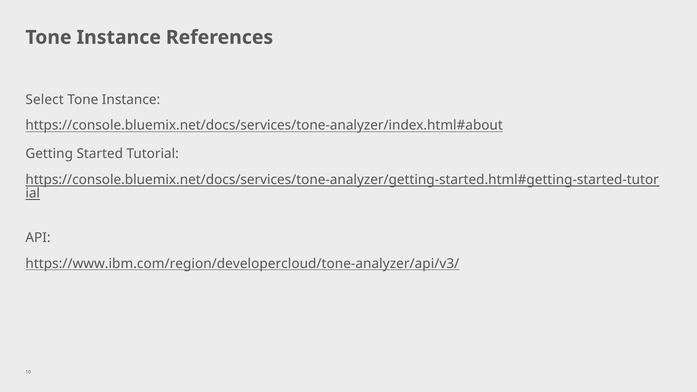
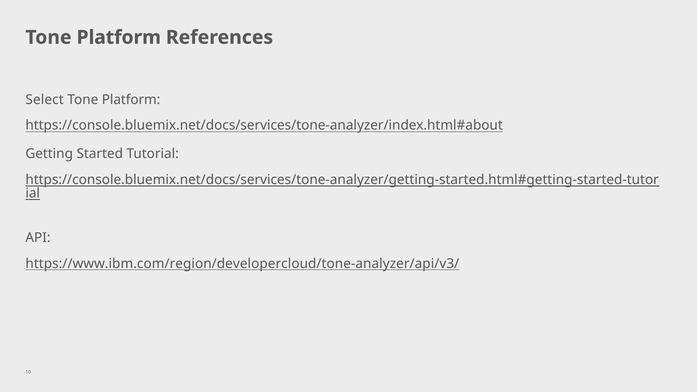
Instance: Instance -> Platform (119, 37)
Instance: Instance -> Platform (131, 100)
